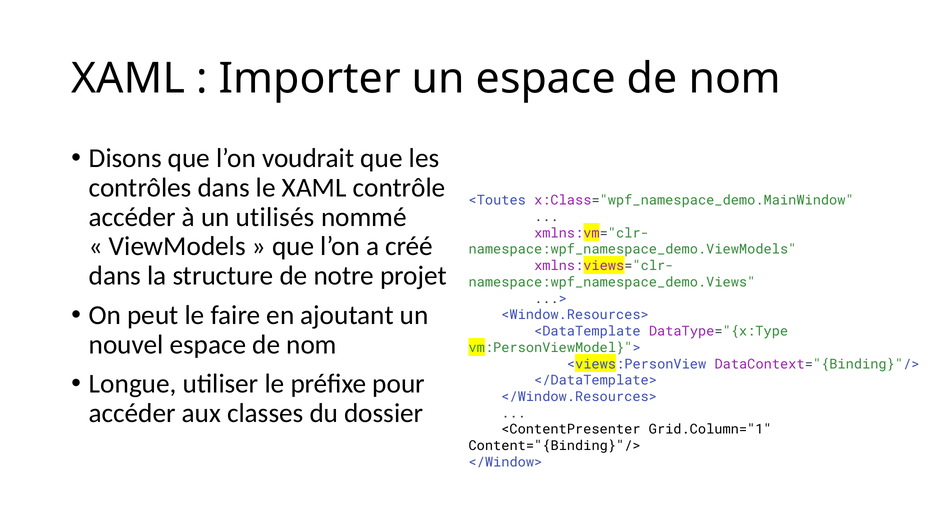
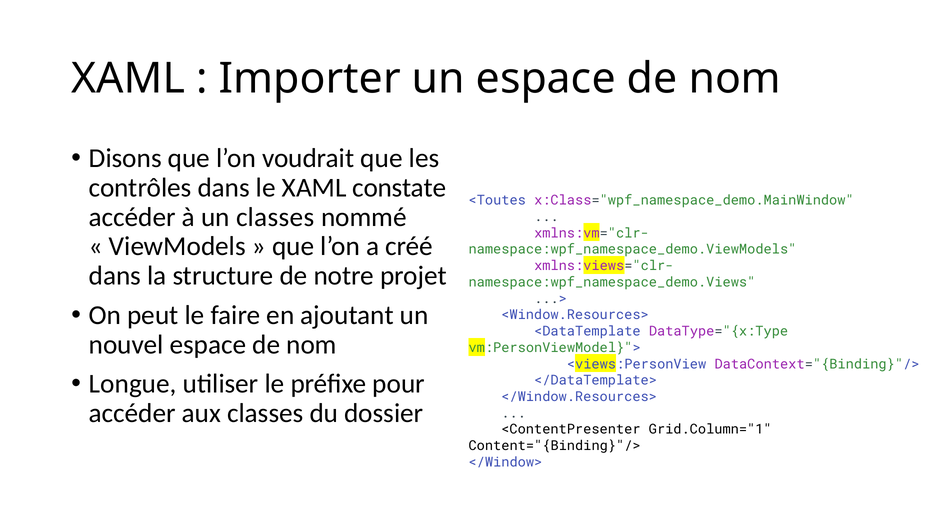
contrôle: contrôle -> constate (399, 188)
un utilisés: utilisés -> classes (275, 217)
